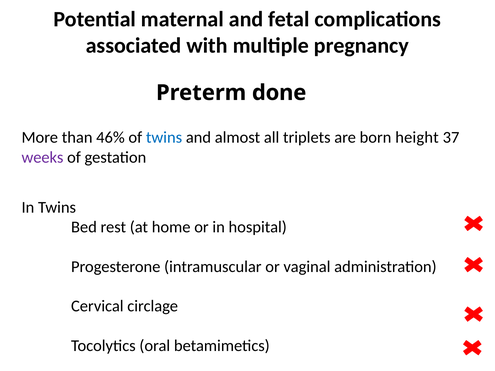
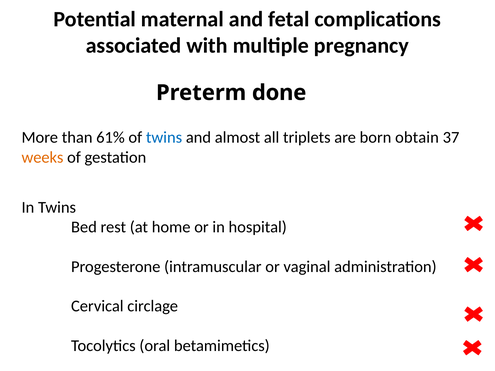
46%: 46% -> 61% (110, 138)
height: height -> obtain (417, 138)
weeks colour: purple -> orange (42, 157)
